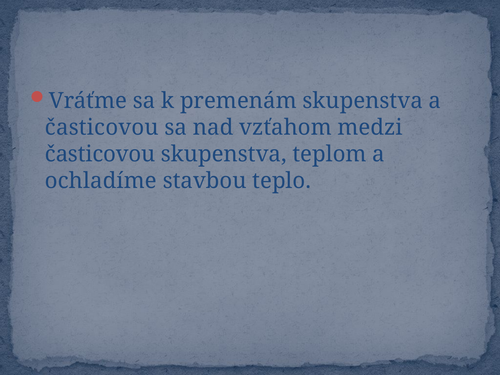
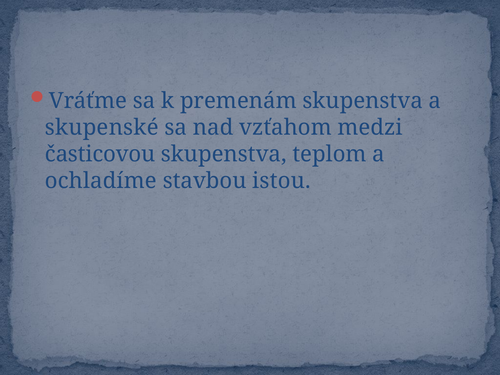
časticovou: časticovou -> skupenské (102, 127)
teplo: teplo -> istou (282, 181)
